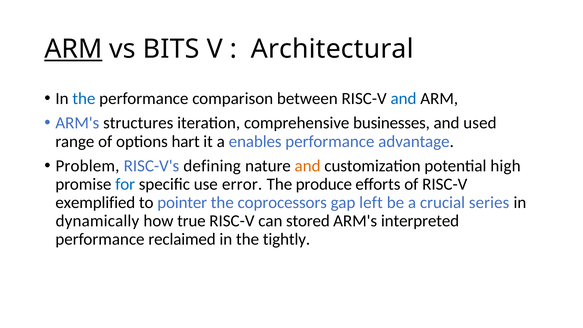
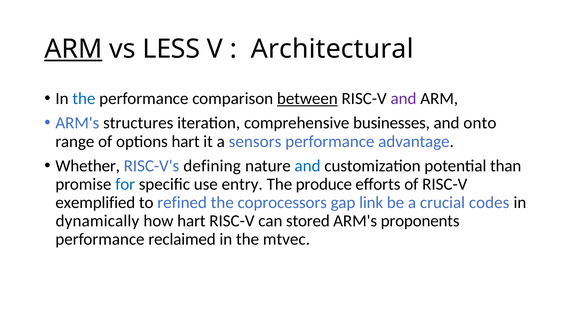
BITS: BITS -> LESS (171, 49)
between underline: none -> present (307, 99)
and colour: blue -> purple (403, 99)
used: used -> onto (480, 123)
enables: enables -> sensors (255, 141)
Problem: Problem -> Whether (88, 166)
and colour: orange -> blue (308, 166)
high: high -> than (506, 166)
error: error -> entry (242, 184)
pointer: pointer -> refined (182, 203)
left: left -> link (371, 203)
series: series -> codes (489, 203)
how true: true -> hart (191, 221)
interpreted: interpreted -> proponents (420, 221)
tightly: tightly -> mtvec (286, 239)
